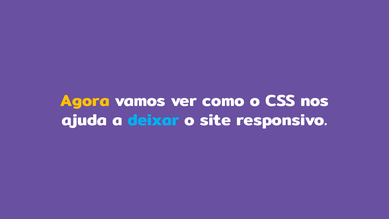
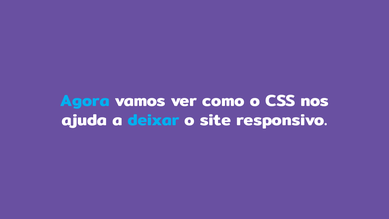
Agora colour: yellow -> light blue (85, 101)
